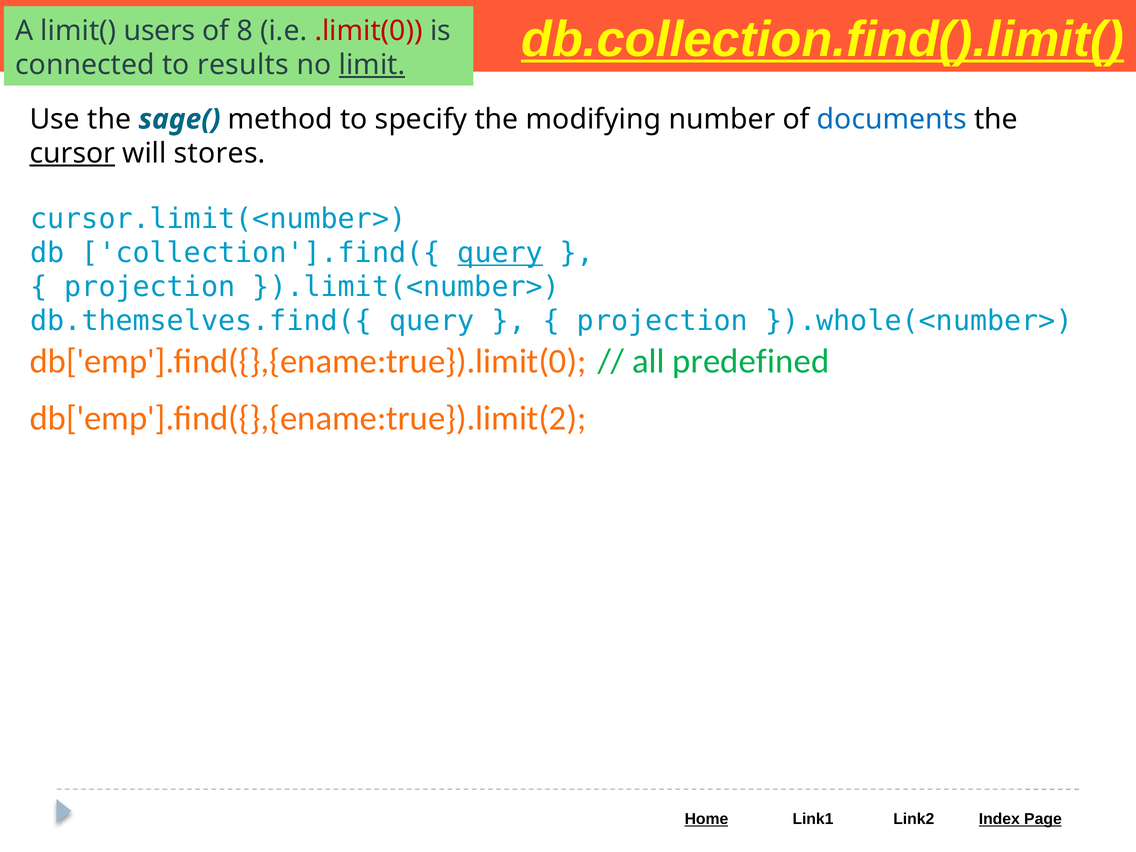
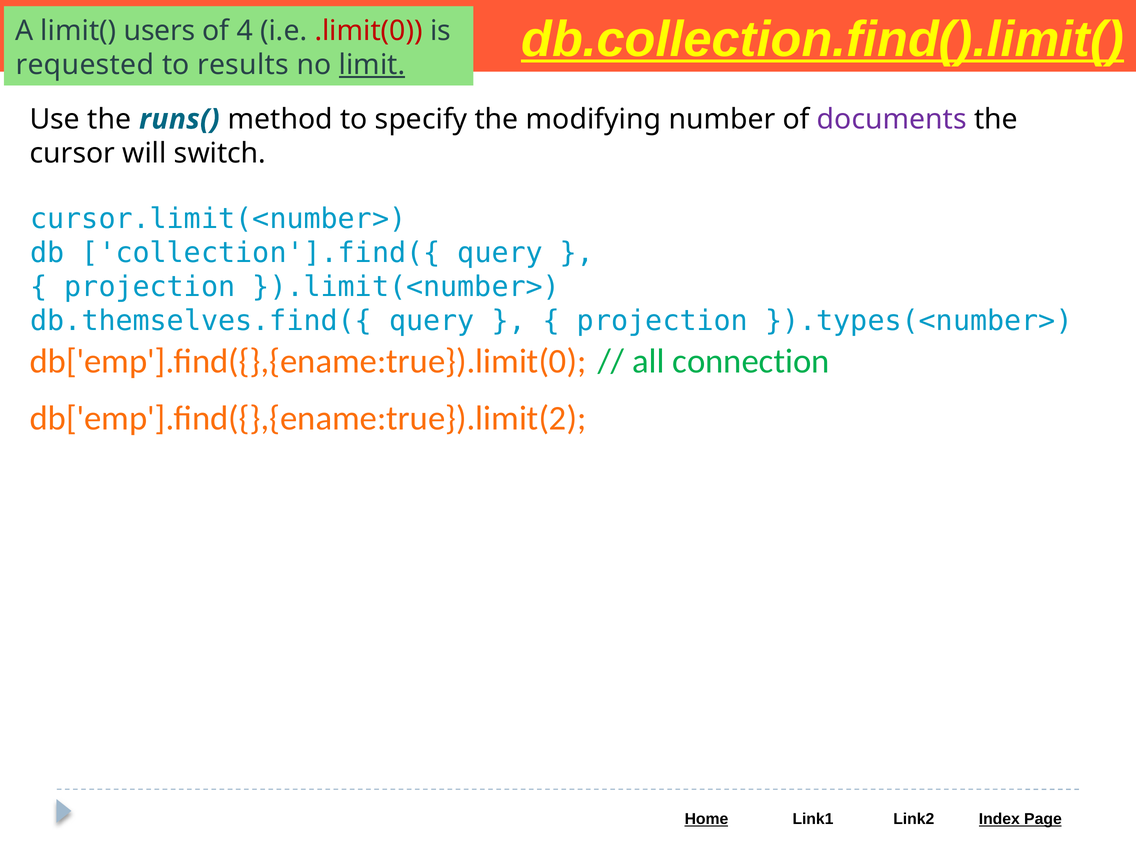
8: 8 -> 4 (245, 31)
connected: connected -> requested (85, 65)
sage(: sage( -> runs( (179, 119)
documents colour: blue -> purple (892, 119)
cursor underline: present -> none (72, 153)
stores: stores -> switch (220, 153)
query underline: present -> none (500, 253)
}).whole(<number>: }).whole(<number> -> }).types(<number> (919, 321)
predefined: predefined -> connection (751, 361)
